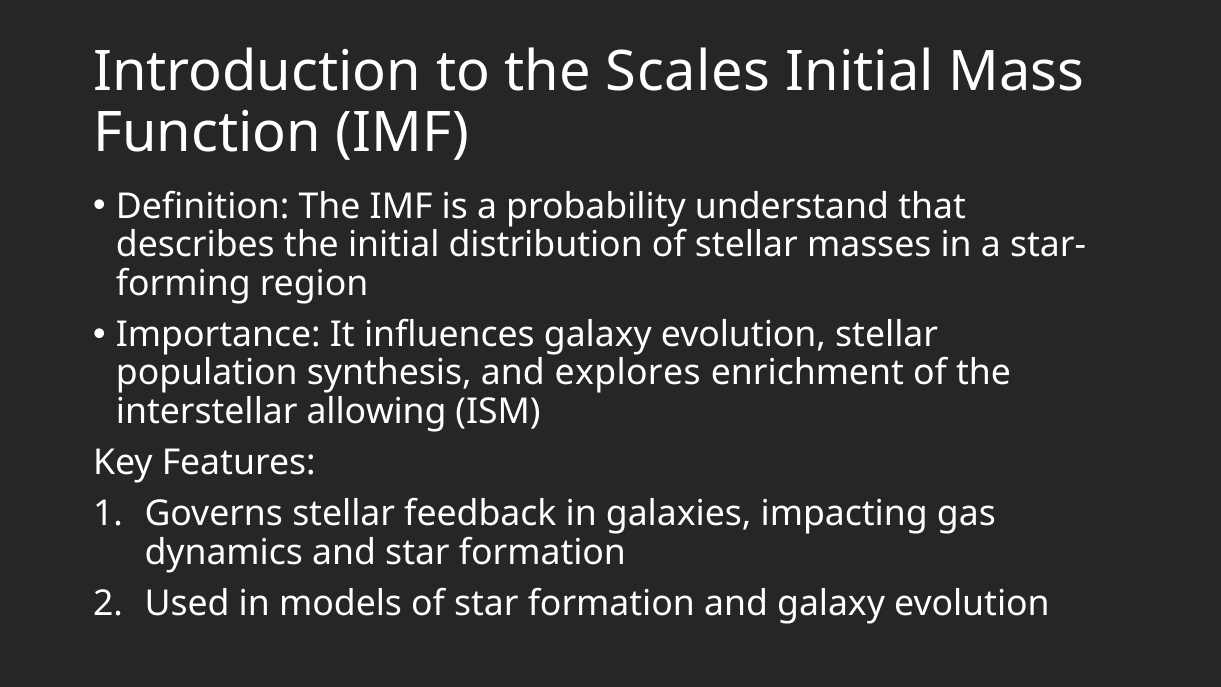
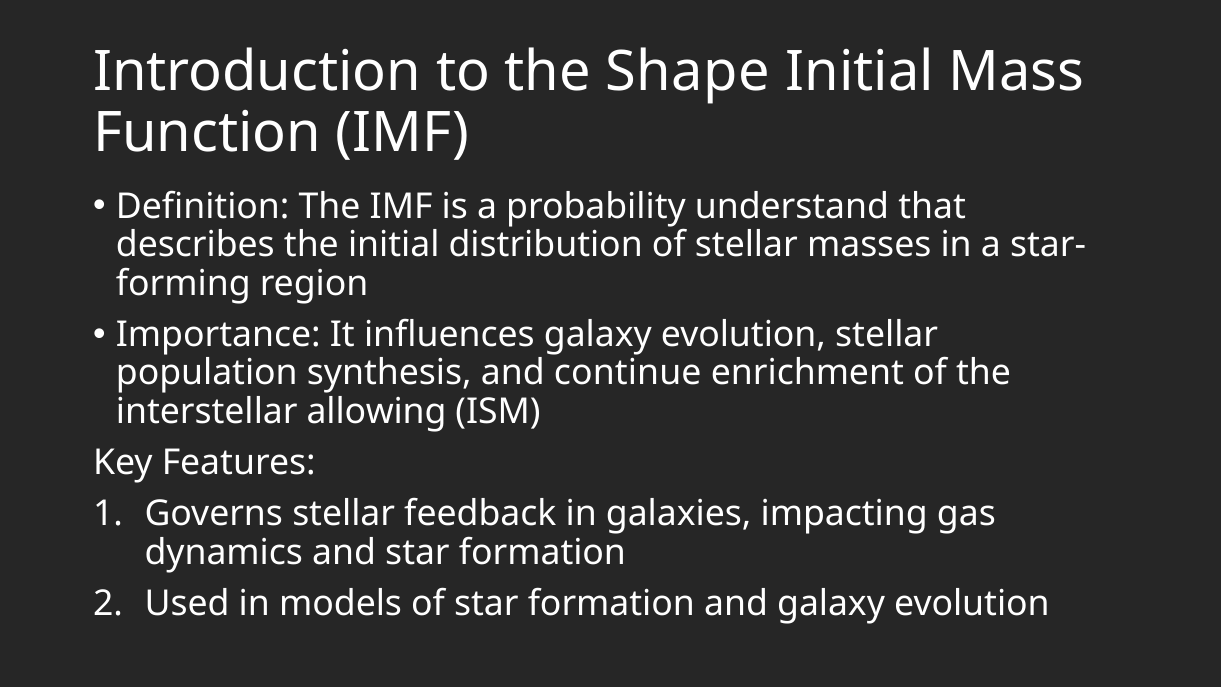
Scales: Scales -> Shape (688, 72)
explores: explores -> continue (628, 373)
